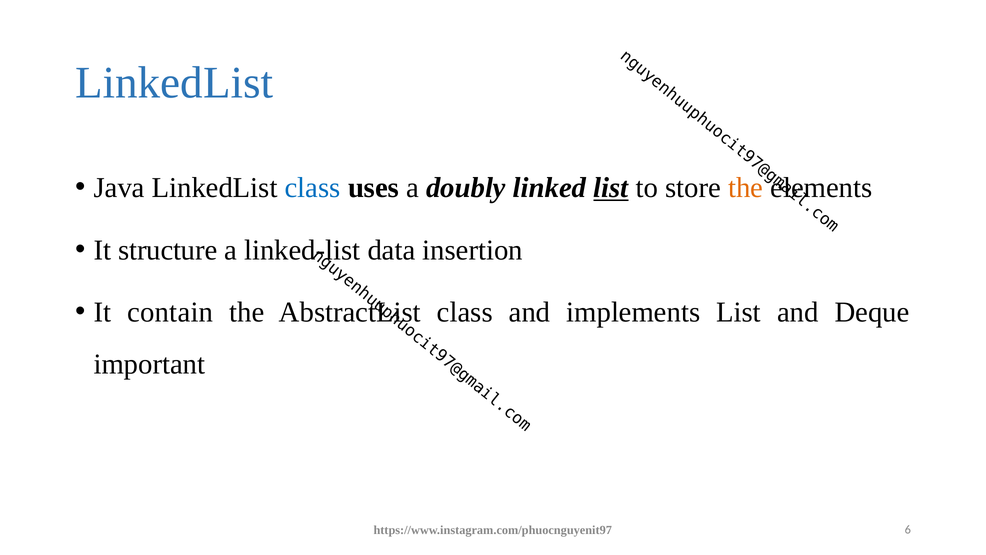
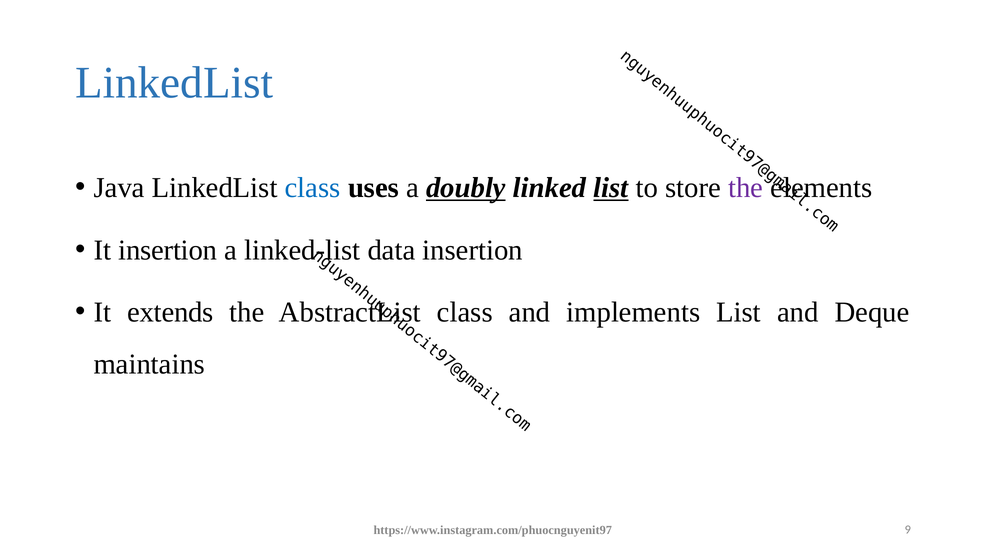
doubly underline: none -> present (466, 188)
the colour: orange -> purple (746, 188)
It structure: structure -> insertion (168, 250)
contain: contain -> extends (170, 312)
important: important -> maintains (149, 364)
https://www.instagram.com/phuocnguyenit97 6: 6 -> 9 (908, 530)
